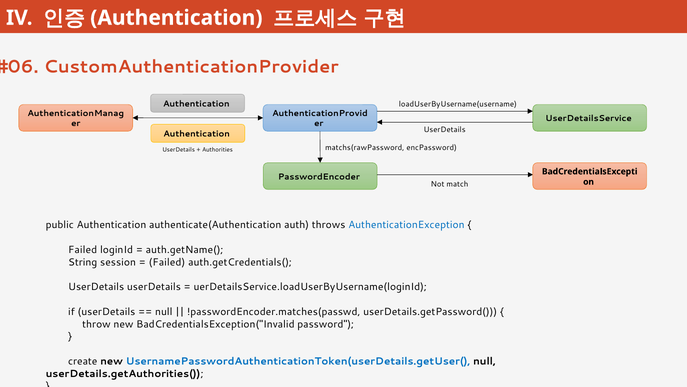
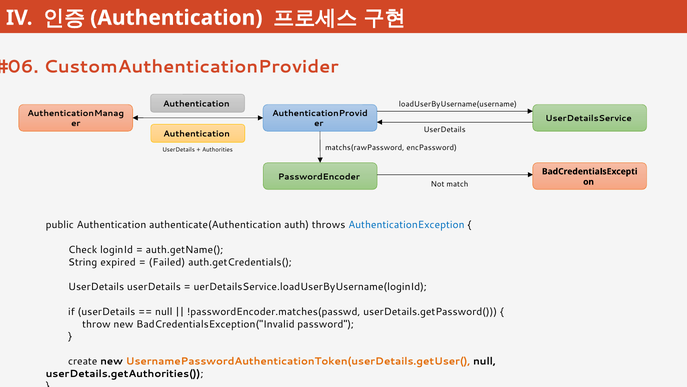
Failed: Failed -> Check (83, 249)
session: session -> expired (118, 262)
UsernamePasswordAuthenticationToken(userDetails.getUser( colour: blue -> orange (298, 361)
